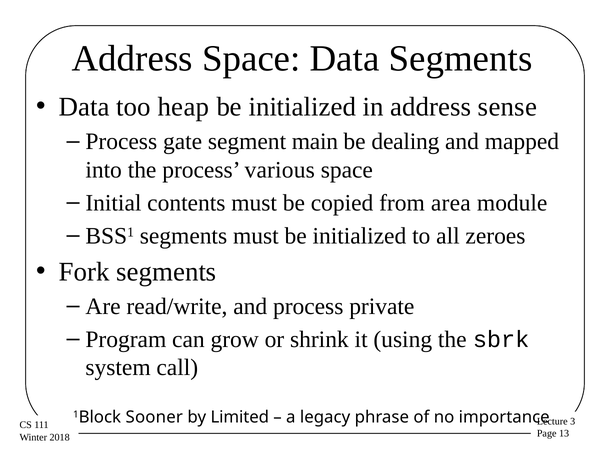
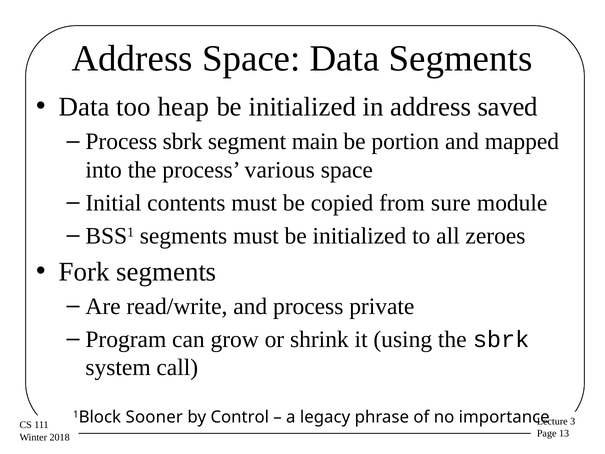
sense: sense -> saved (508, 107)
Process gate: gate -> sbrk (183, 141)
dealing: dealing -> portion (405, 141)
area: area -> sure (451, 203)
Limited: Limited -> Control (240, 417)
